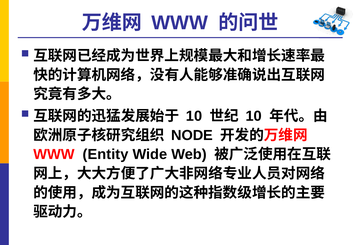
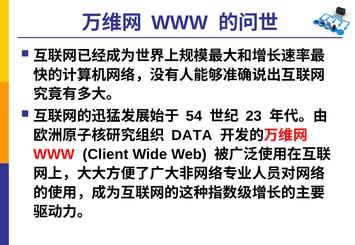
10: 10 -> 54 (194, 116)
10: 10 -> 23 (254, 116)
NODE: NODE -> DATA (192, 136)
Entity: Entity -> Client (106, 155)
